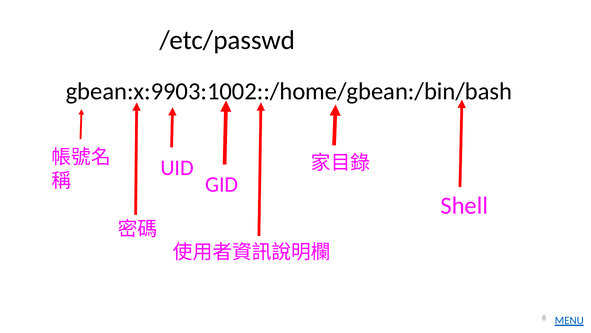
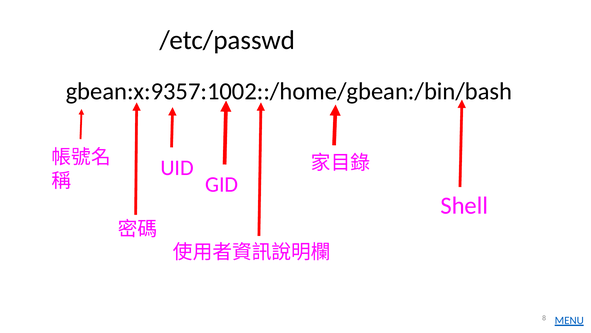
gbean:x:9903:1002::/home/gbean:/bin/bash: gbean:x:9903:1002::/home/gbean:/bin/bash -> gbean:x:9357:1002::/home/gbean:/bin/bash (289, 91)
